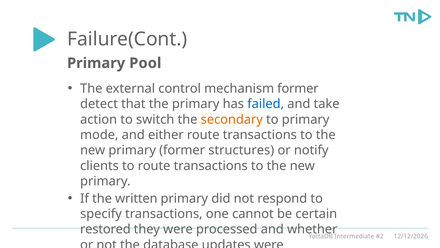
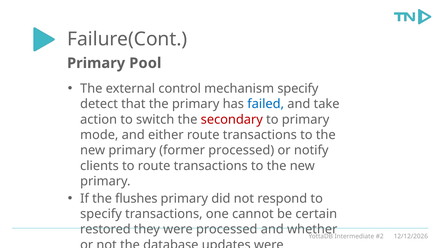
mechanism former: former -> specify (298, 88)
secondary colour: orange -> red (232, 119)
former structures: structures -> processed (241, 150)
written: written -> flushes (136, 198)
